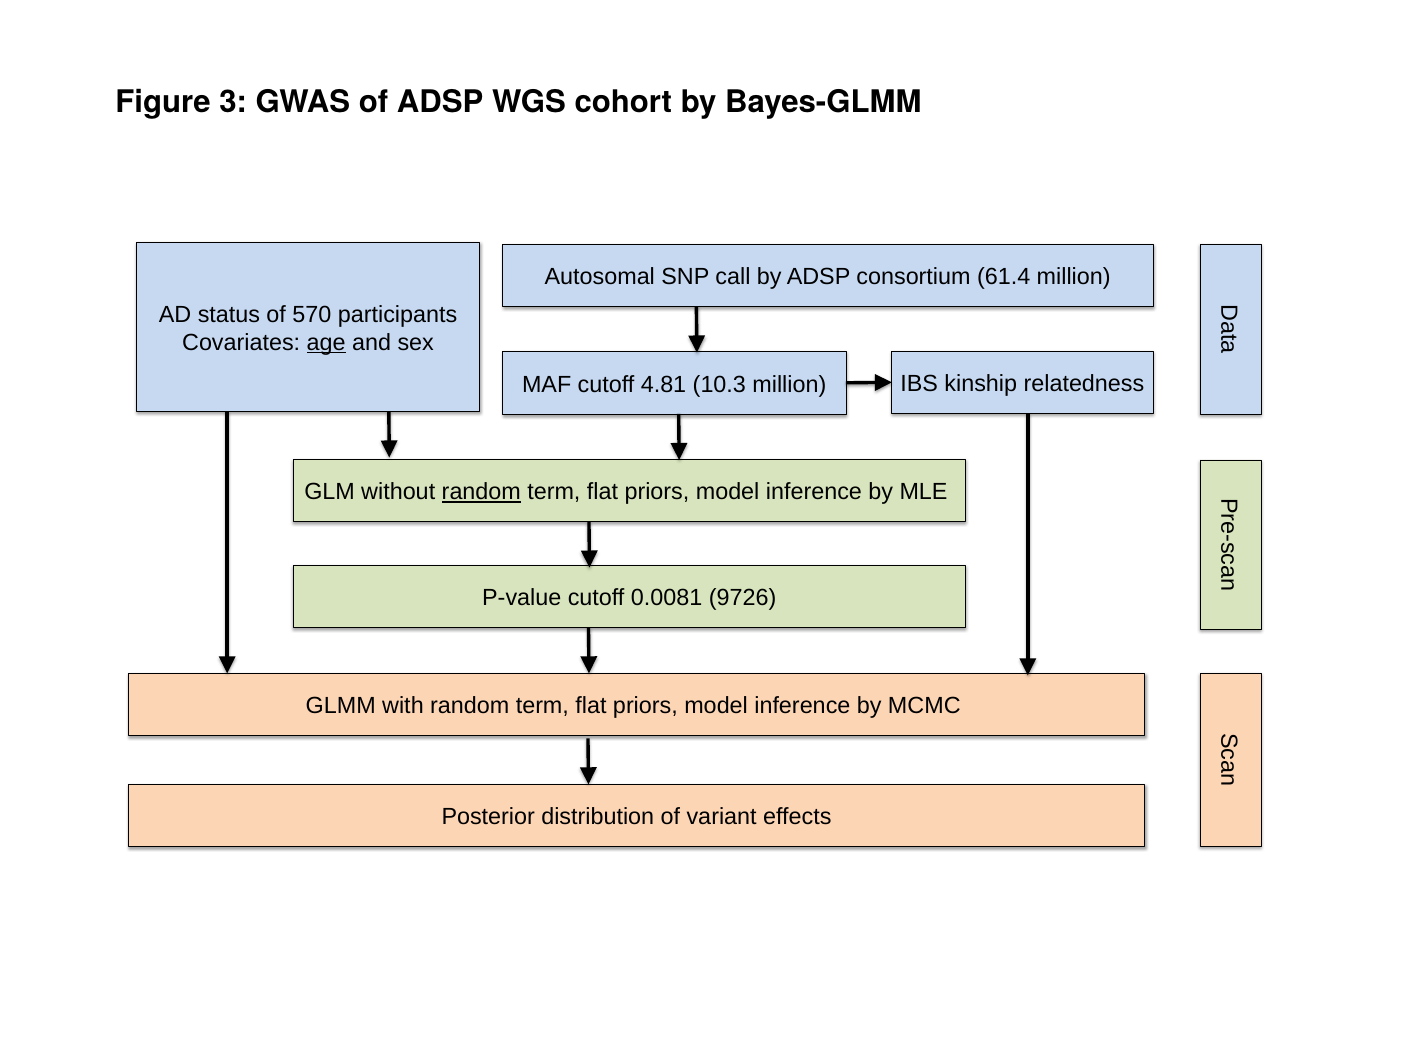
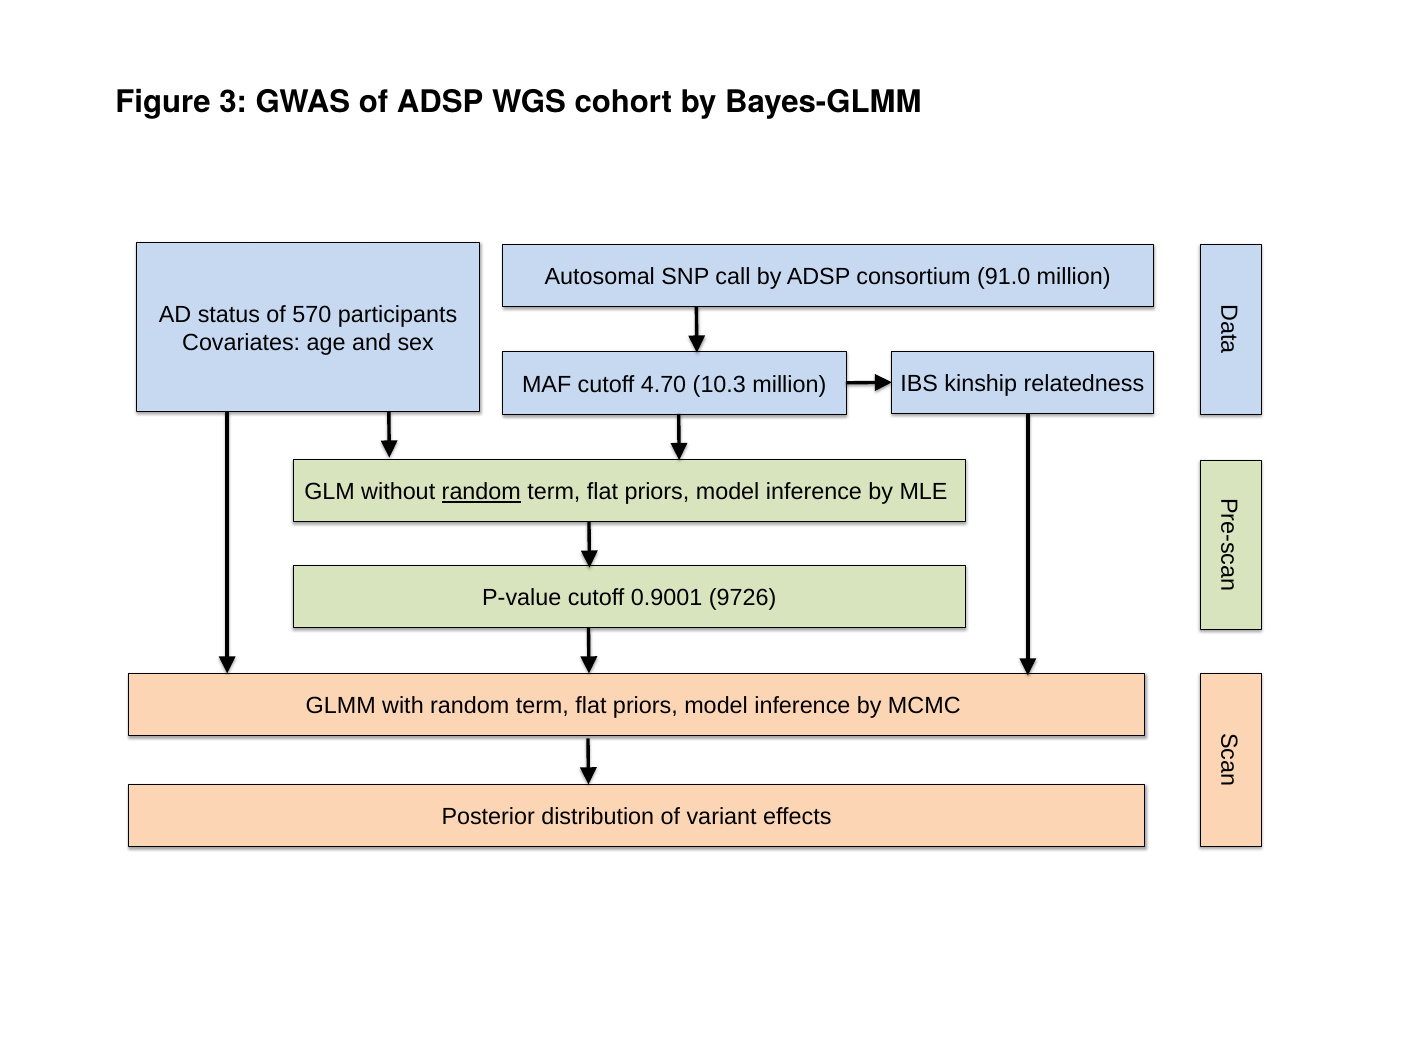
61.4: 61.4 -> 91.0 (1004, 277)
age underline: present -> none (326, 342)
4.81: 4.81 -> 4.70 (664, 384)
0.0081: 0.0081 -> 0.9001 (667, 598)
